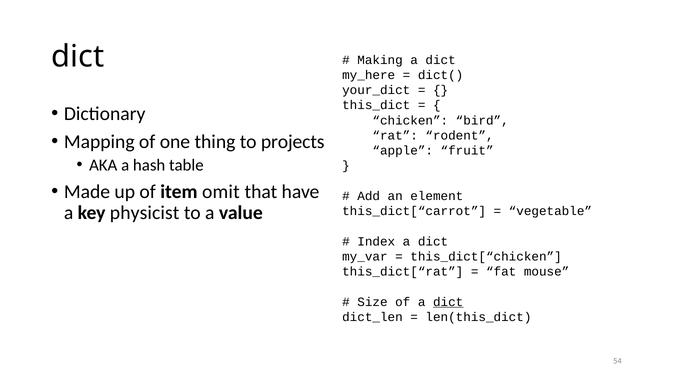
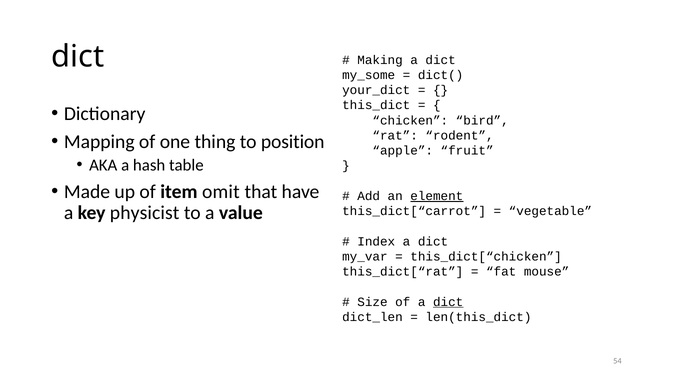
my_here: my_here -> my_some (369, 75)
projects: projects -> position (293, 142)
element underline: none -> present (437, 196)
